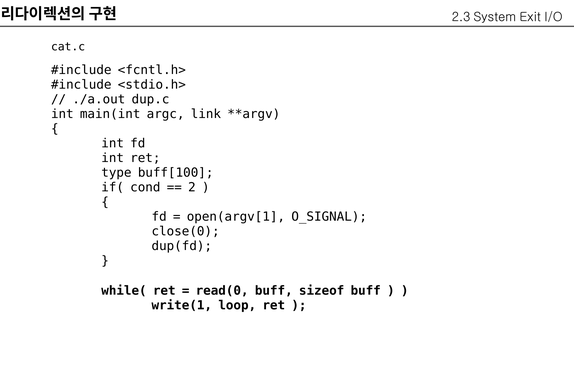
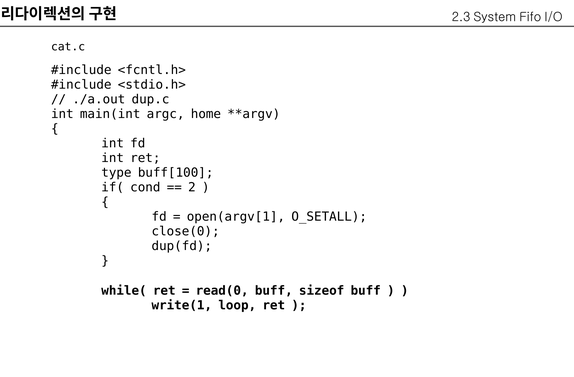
Exit: Exit -> Fifo (530, 17)
link: link -> home (206, 114)
O_SIGNAL: O_SIGNAL -> O_SETALL (329, 217)
